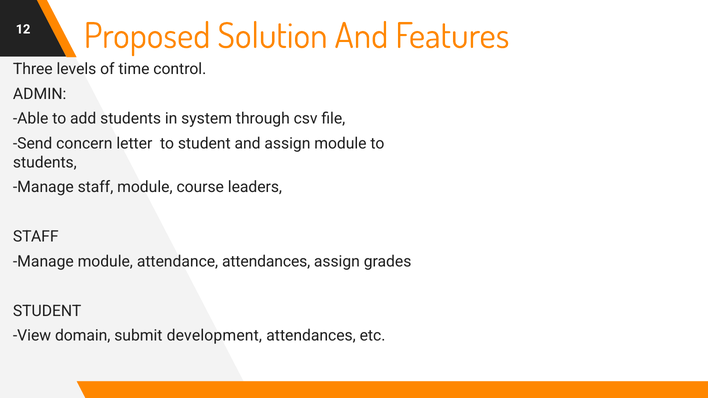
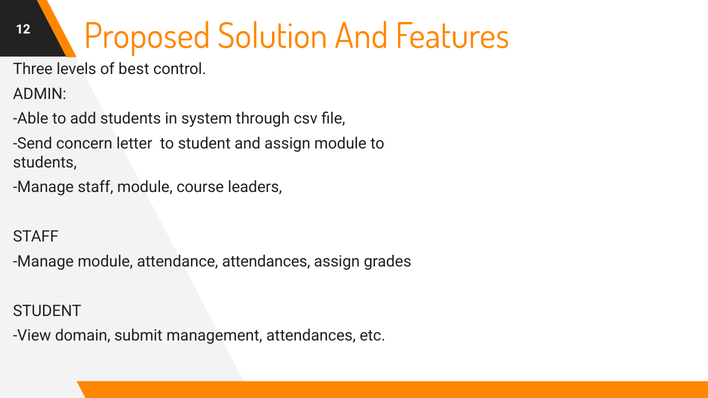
time: time -> best (134, 69)
development: development -> management (214, 336)
